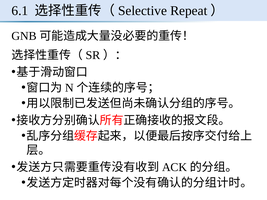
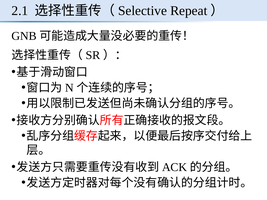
6.1: 6.1 -> 2.1 (20, 11)
